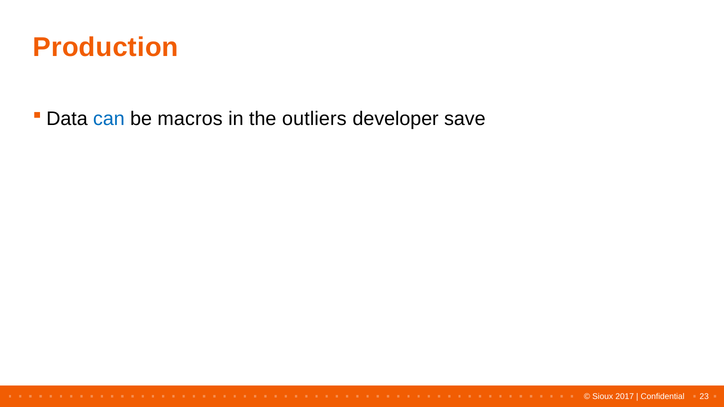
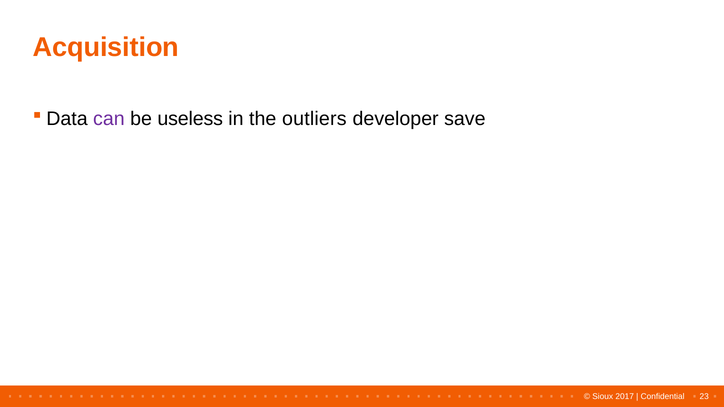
Production: Production -> Acquisition (106, 47)
can colour: blue -> purple (109, 119)
macros: macros -> useless (190, 119)
